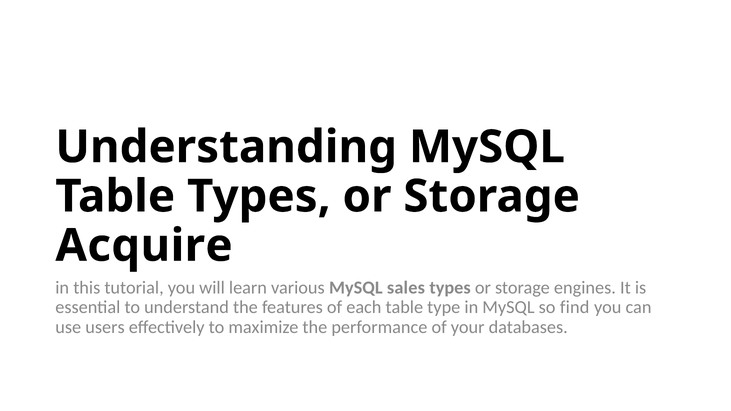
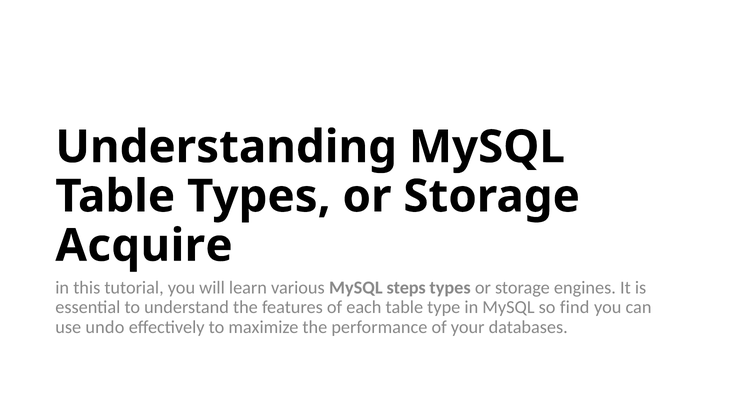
sales: sales -> steps (406, 288)
users: users -> undo (105, 327)
